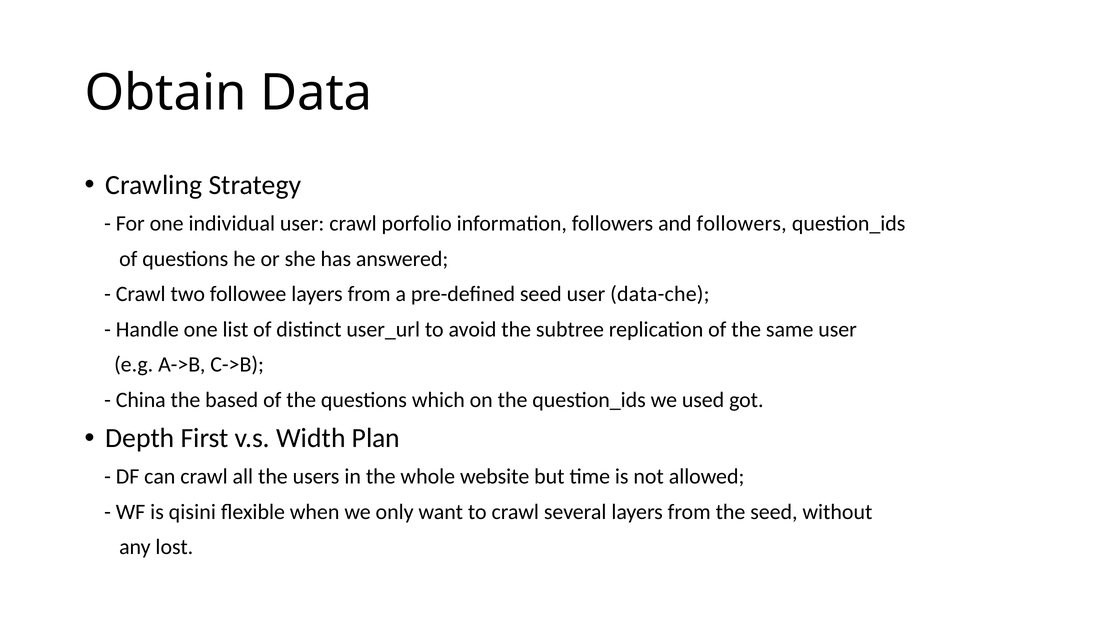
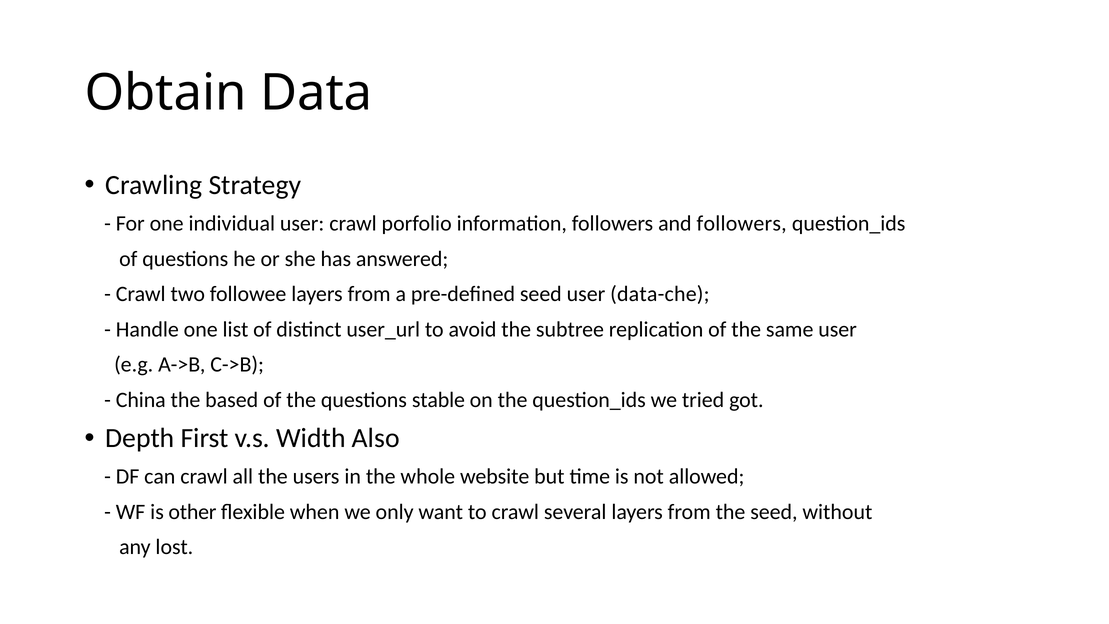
which: which -> stable (438, 400)
used: used -> tried (703, 400)
Plan: Plan -> Also (376, 438)
qisini: qisini -> other (192, 512)
